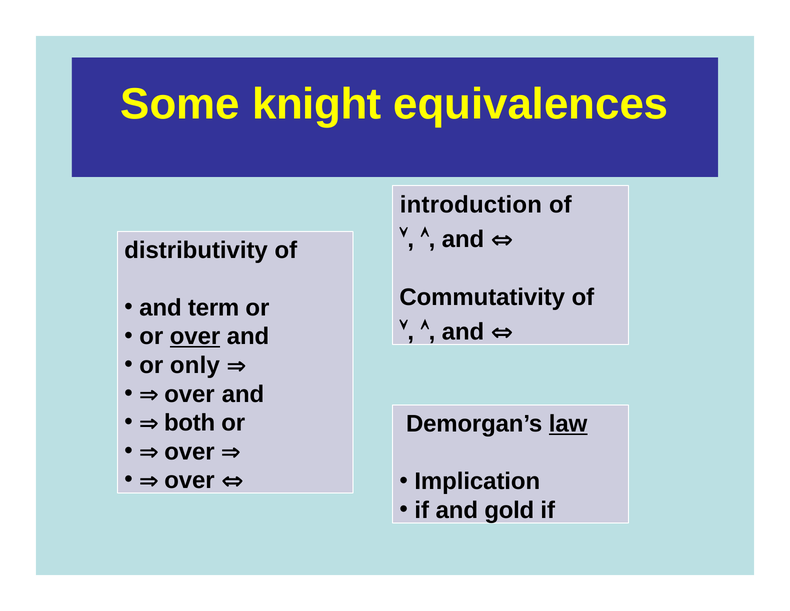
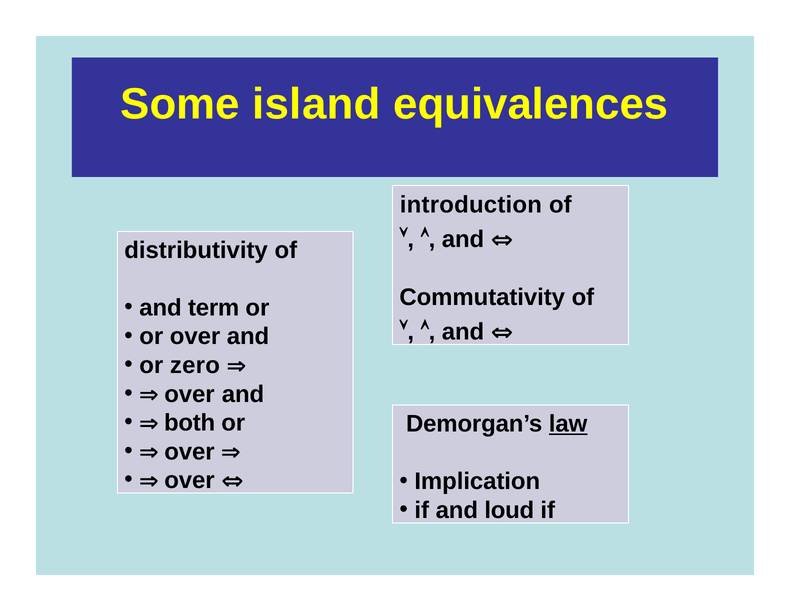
knight: knight -> island (316, 104)
over underline: present -> none (195, 336)
only: only -> zero (195, 365)
gold: gold -> loud (509, 510)
